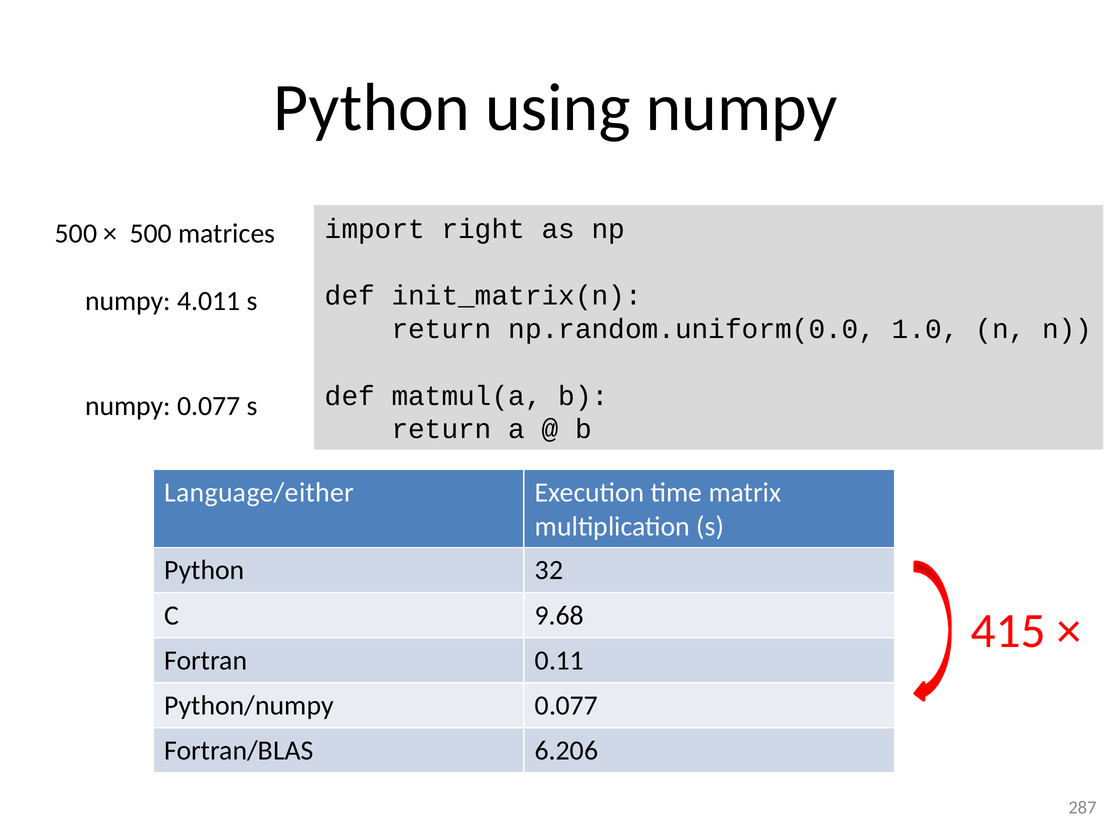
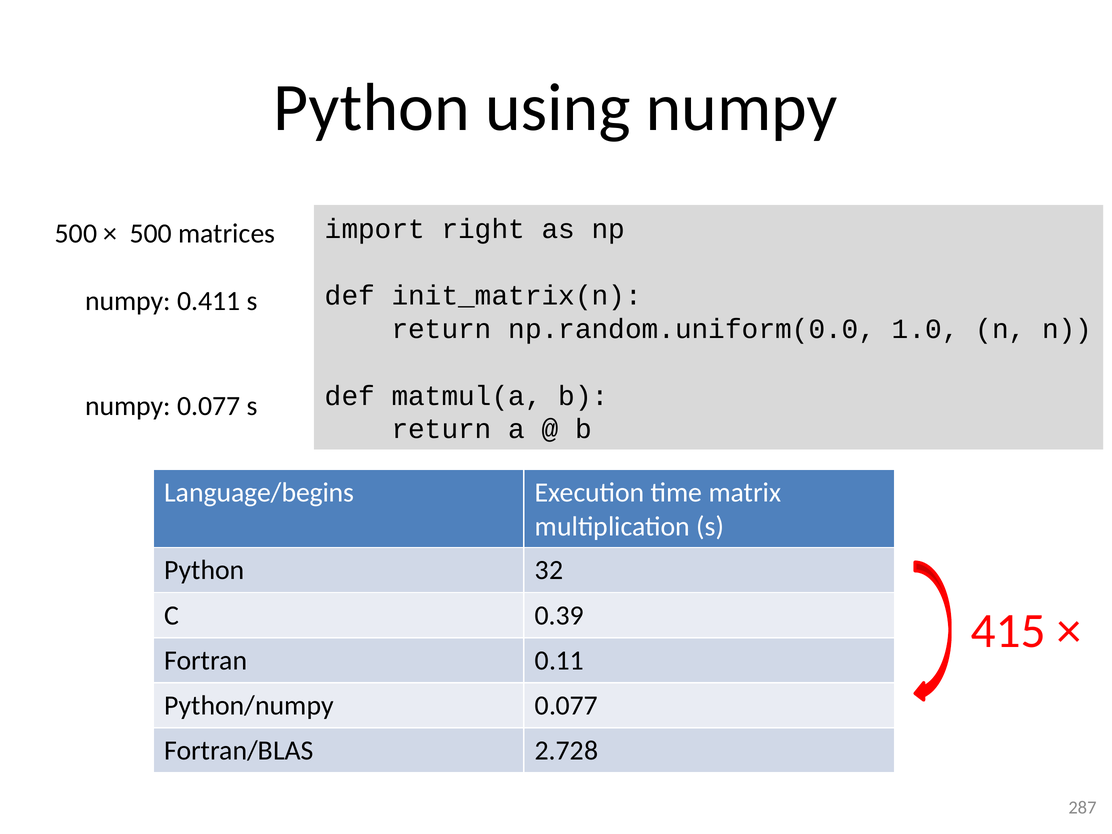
4.011: 4.011 -> 0.411 (209, 301)
Language/either: Language/either -> Language/begins (259, 492)
9.68: 9.68 -> 0.39 (559, 615)
6.206: 6.206 -> 2.728 (567, 751)
